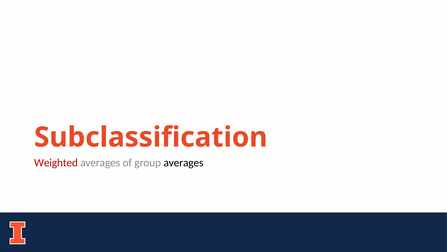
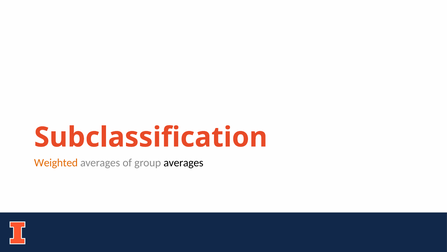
Weighted colour: red -> orange (56, 163)
